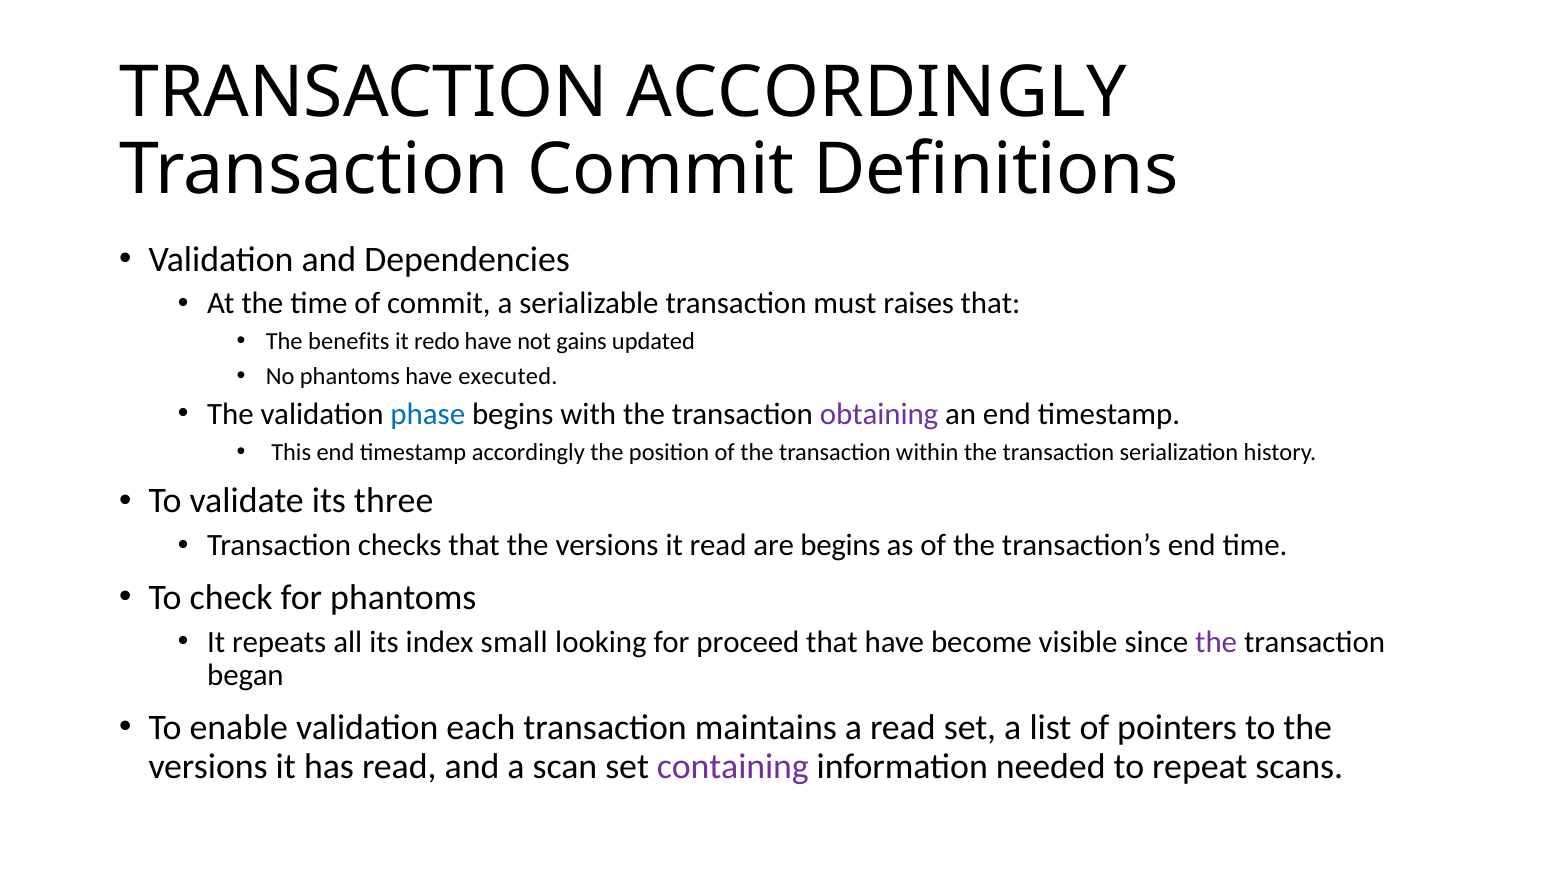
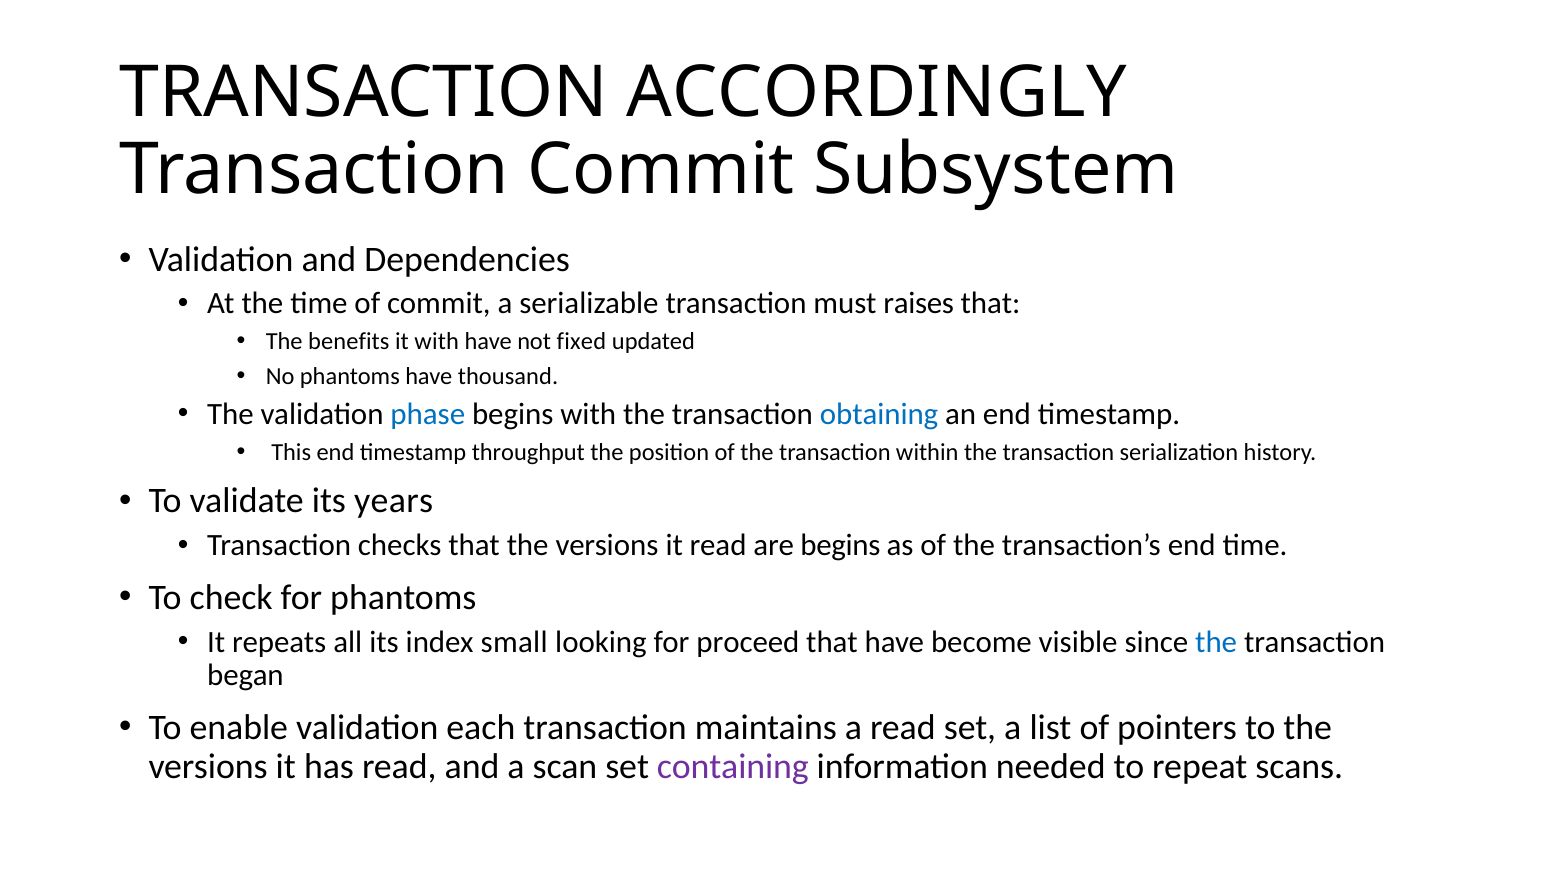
Definitions: Definitions -> Subsystem (996, 170)
it redo: redo -> with (437, 341)
gains: gains -> fixed (581, 341)
executed: executed -> thousand (508, 376)
obtaining colour: purple -> blue (879, 414)
timestamp accordingly: accordingly -> throughput (528, 452)
three: three -> years (394, 501)
the colour: purple -> blue (1216, 642)
